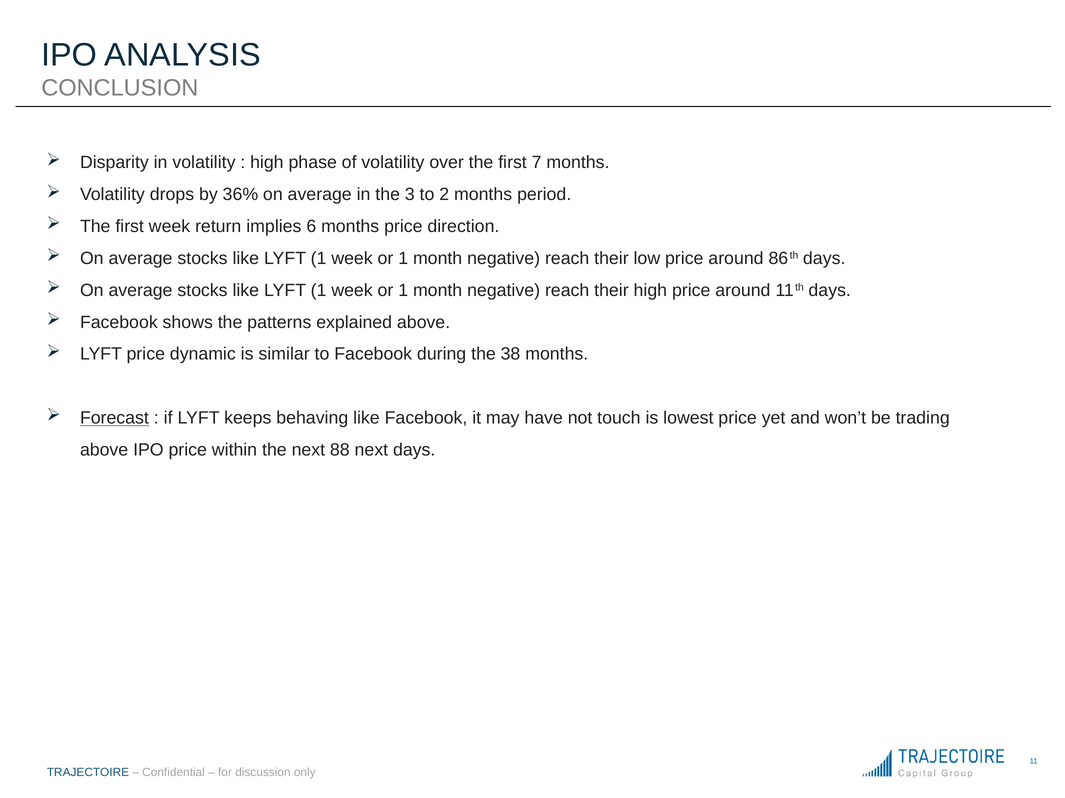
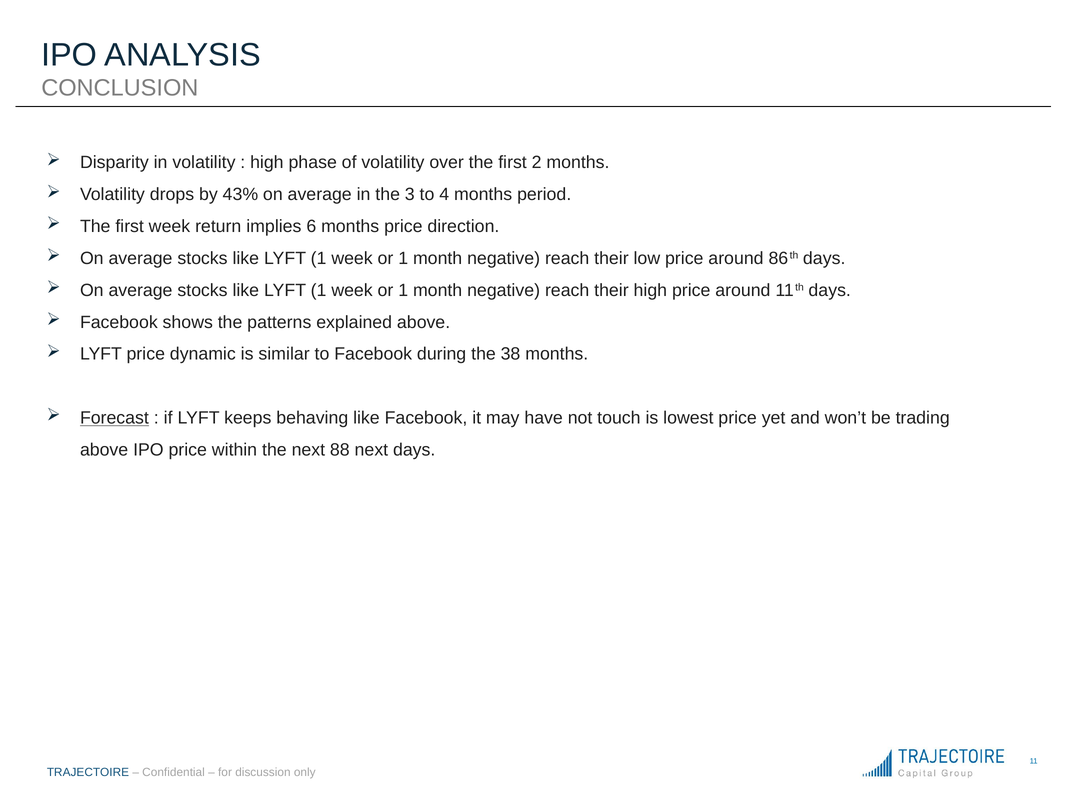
7: 7 -> 2 (537, 163)
36%: 36% -> 43% (240, 195)
2: 2 -> 4 (444, 195)
